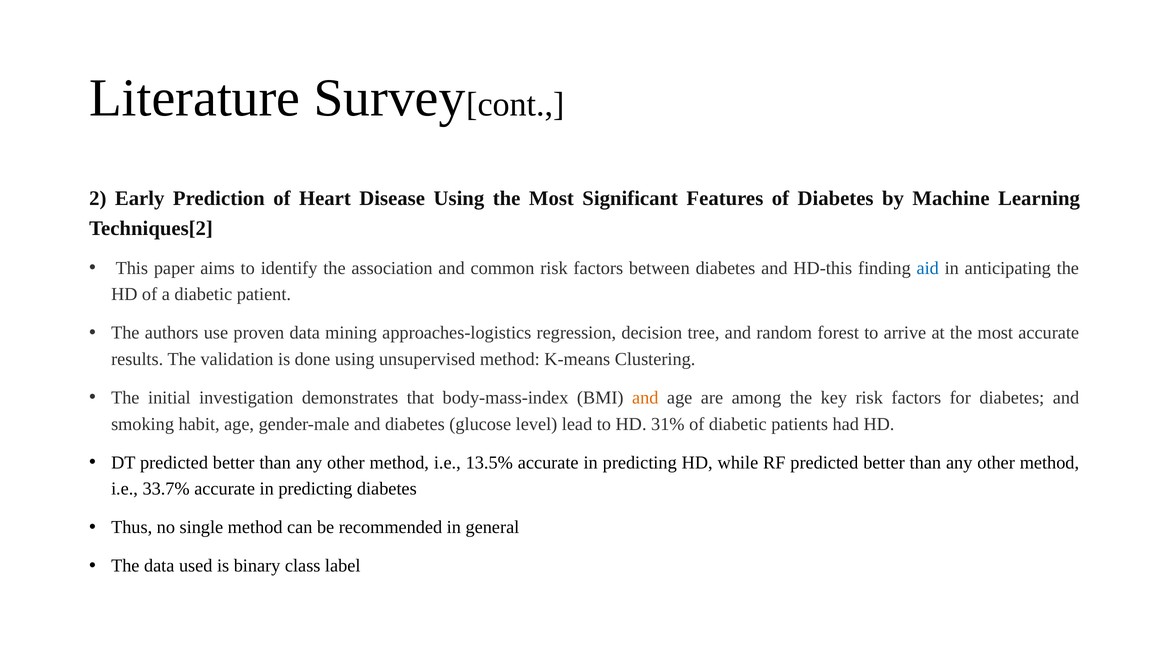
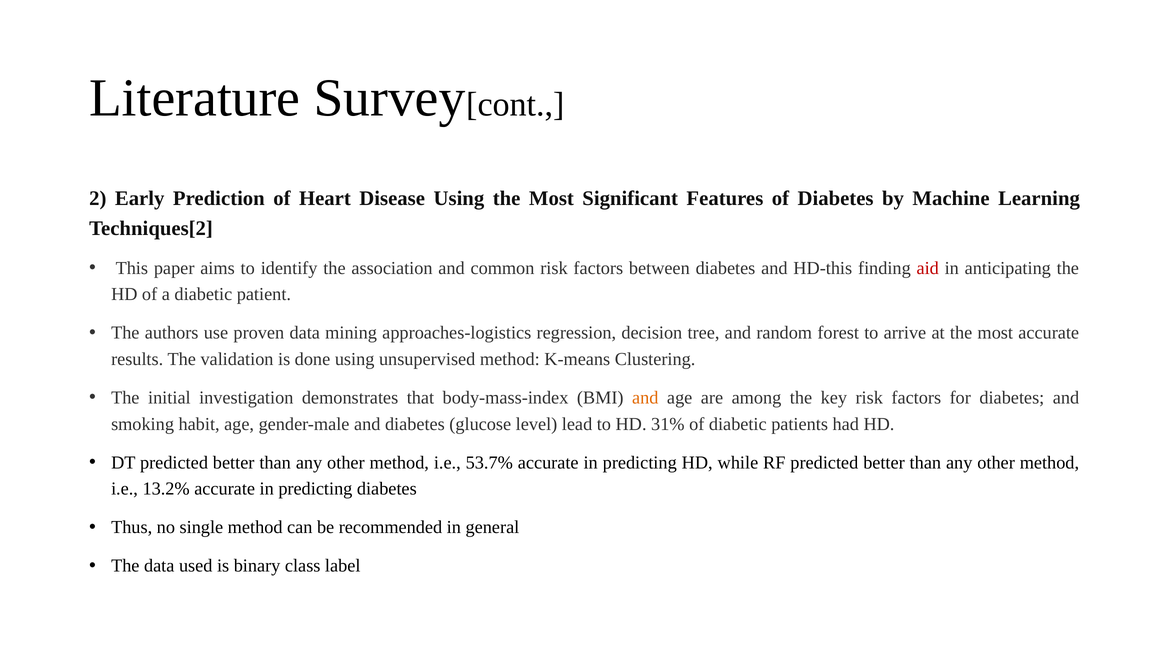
aid colour: blue -> red (928, 268)
13.5%: 13.5% -> 53.7% (489, 463)
33.7%: 33.7% -> 13.2% (166, 489)
